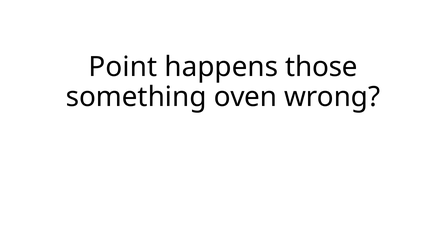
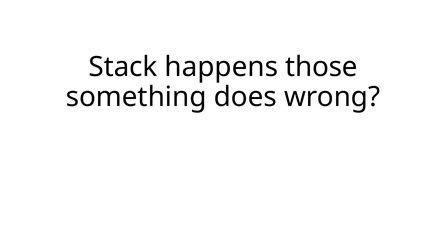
Point: Point -> Stack (123, 67)
oven: oven -> does (245, 97)
